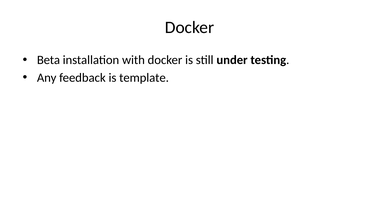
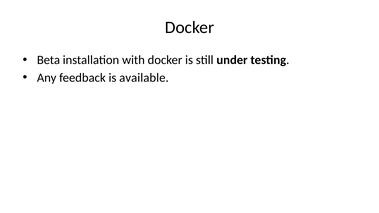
template: template -> available (144, 78)
